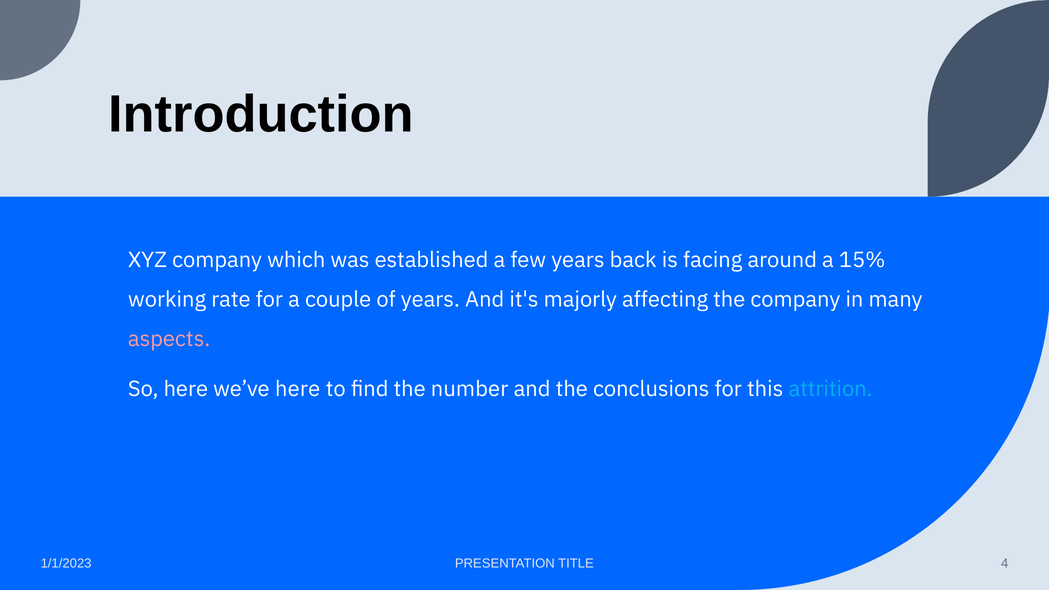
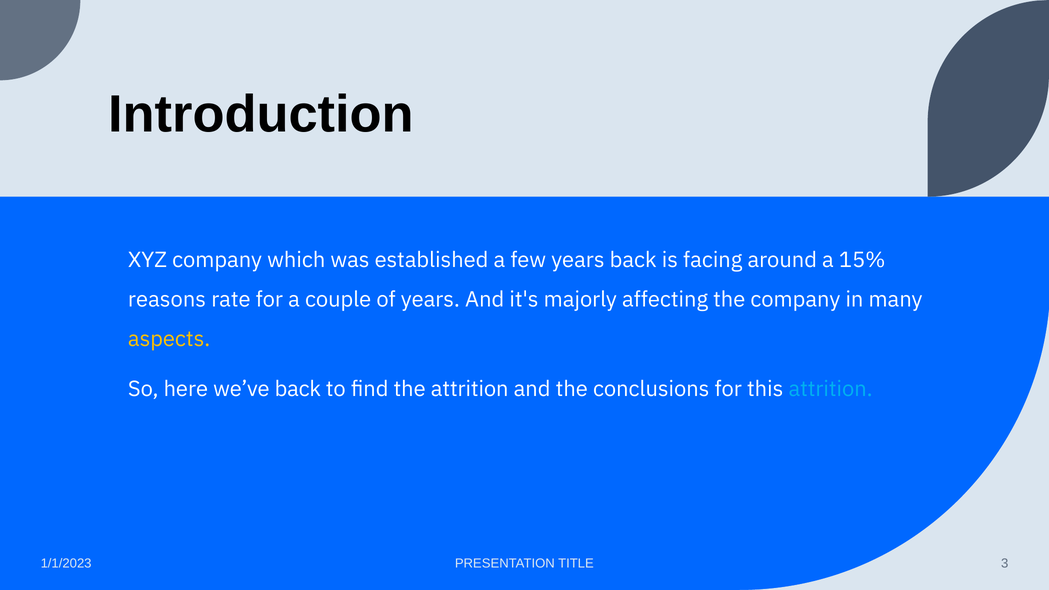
working: working -> reasons (167, 299)
aspects colour: pink -> yellow (169, 339)
we’ve here: here -> back (298, 389)
the number: number -> attrition (470, 389)
4: 4 -> 3 (1005, 563)
